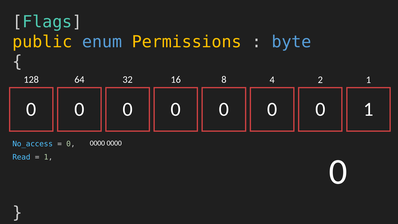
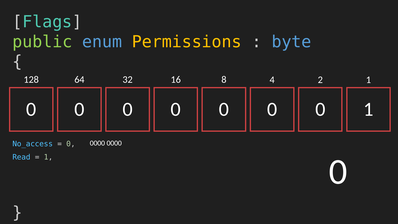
public colour: yellow -> light green (42, 42)
